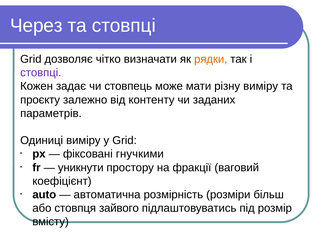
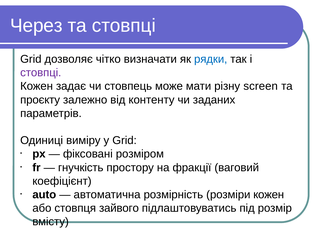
рядки colour: orange -> blue (211, 59)
різну виміру: виміру -> screen (261, 86)
гнучкими: гнучкими -> розміром (140, 154)
уникнути: уникнути -> гнучкість (81, 167)
розміри більш: більш -> кожен (269, 194)
